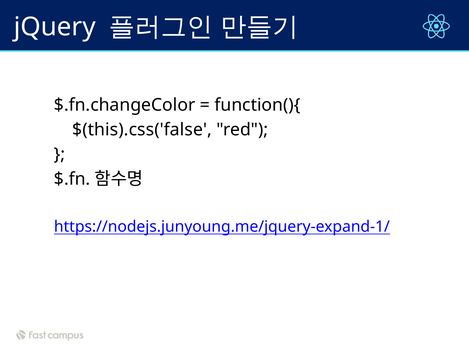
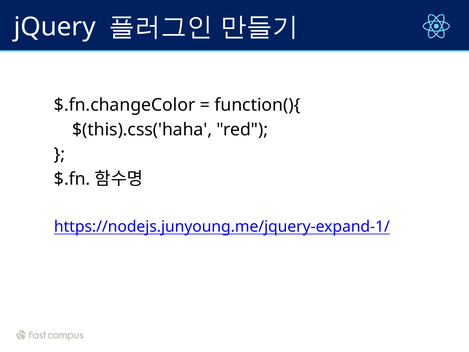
$(this).css('false: $(this).css('false -> $(this).css('haha (142, 130)
